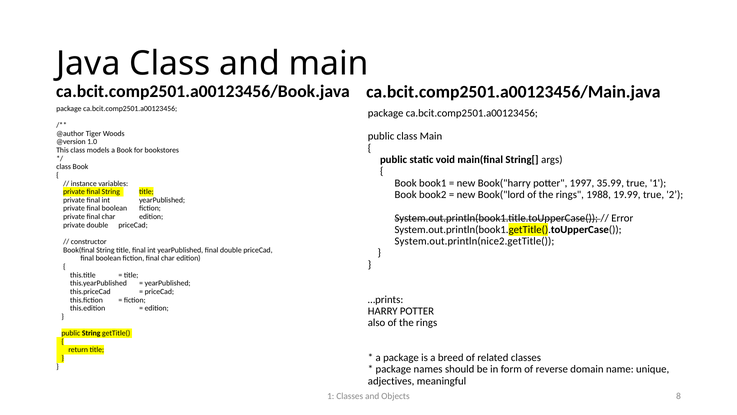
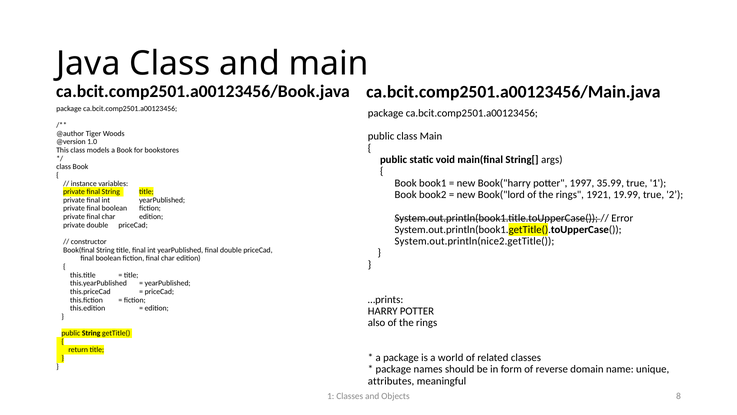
1988: 1988 -> 1921 (599, 194)
breed: breed -> world (451, 357)
adjectives: adjectives -> attributes (391, 381)
